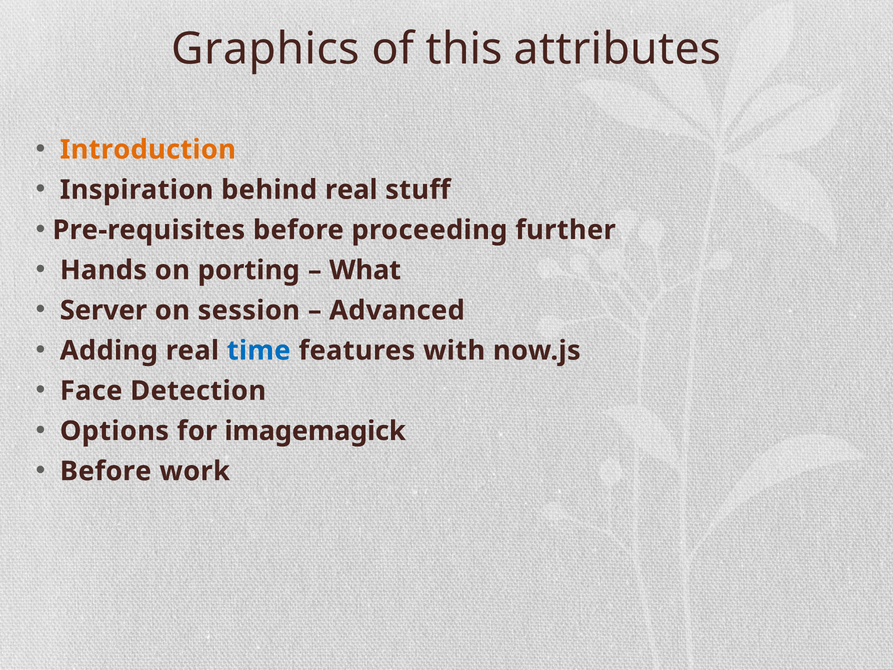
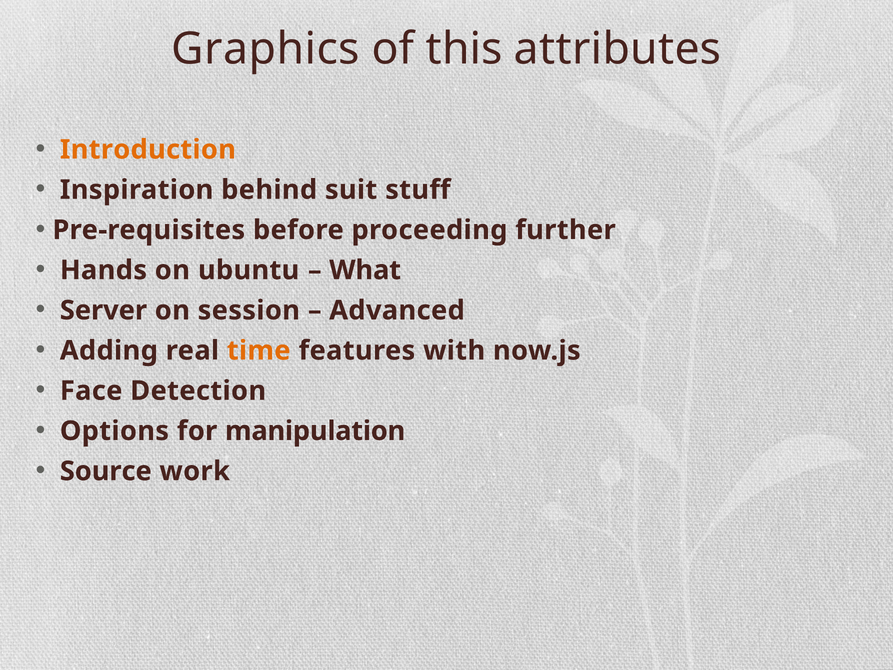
behind real: real -> suit (351, 190)
porting: porting -> ubuntu (249, 270)
time colour: blue -> orange (259, 350)
imagemagick: imagemagick -> manipulation (315, 431)
Before: Before -> Source (106, 471)
